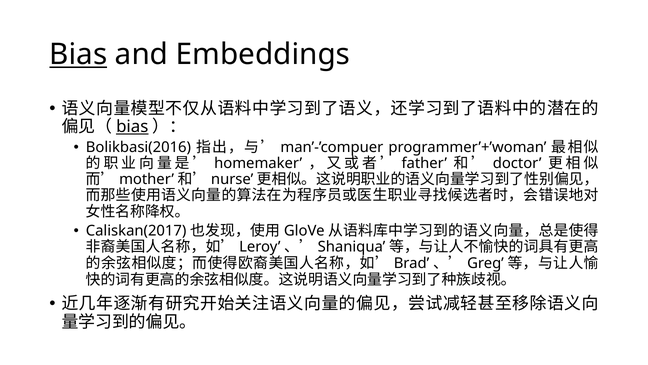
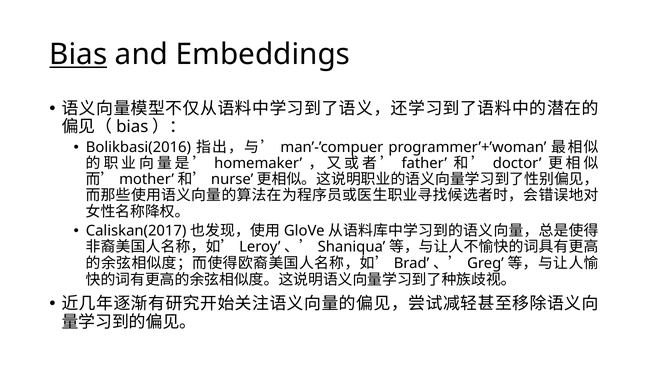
bias underline: present -> none (132, 127)
